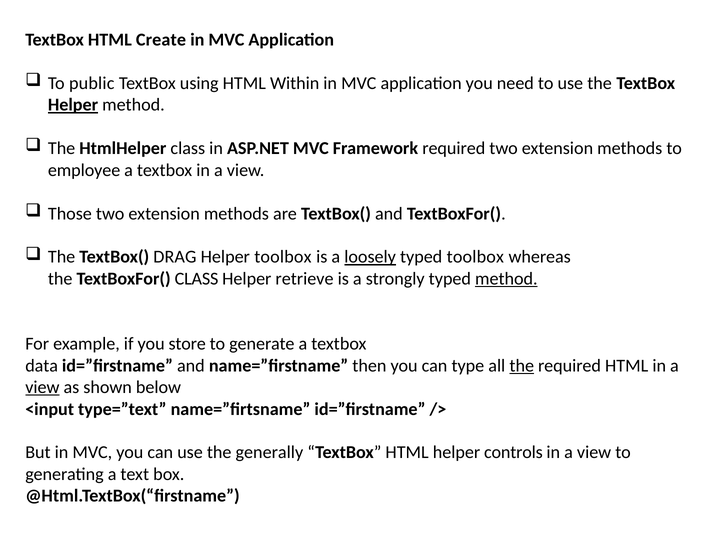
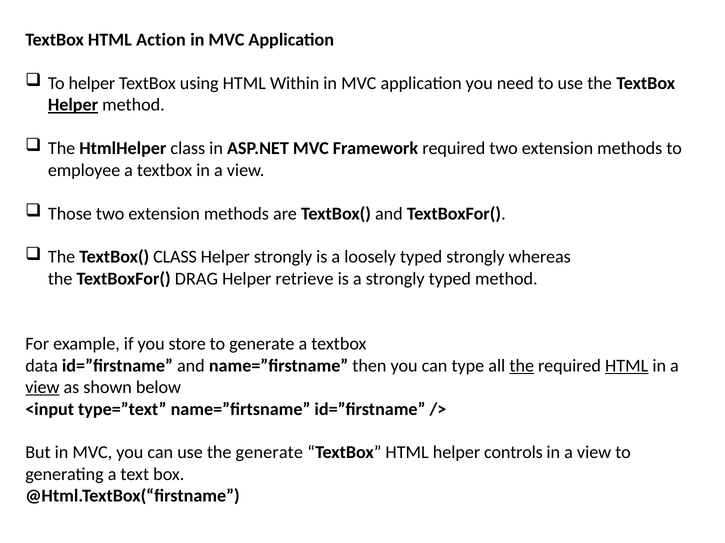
Create: Create -> Action (161, 40)
To public: public -> helper (92, 83)
TextBox( DRAG: DRAG -> CLASS (175, 257)
Helper toolbox: toolbox -> strongly (283, 257)
loosely underline: present -> none (370, 257)
typed toolbox: toolbox -> strongly (475, 257)
TextBoxFor( CLASS: CLASS -> DRAG (196, 279)
method underline: present -> none (506, 279)
HTML underline: none -> present (627, 366)
the generally: generally -> generate (269, 453)
